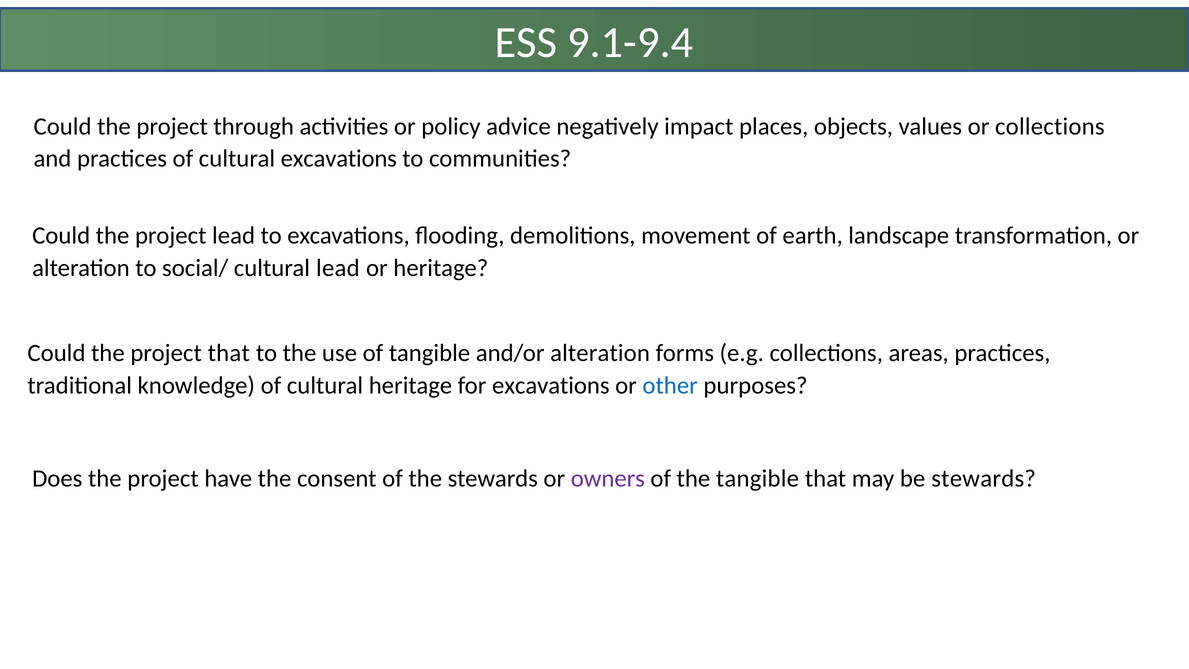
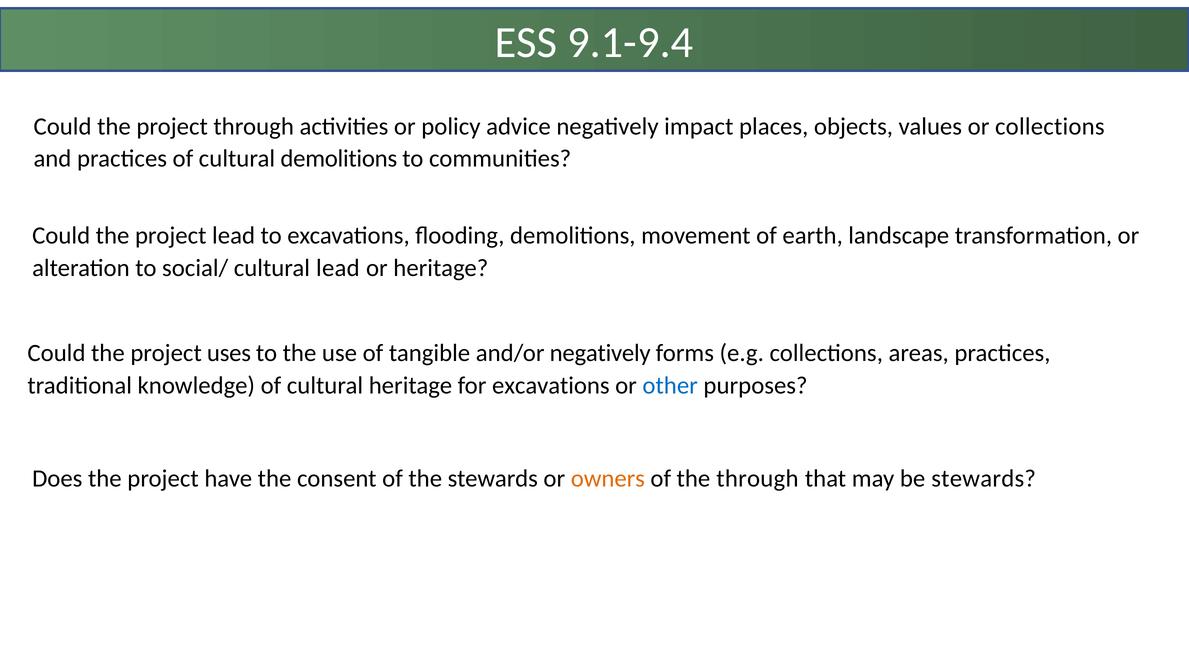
cultural excavations: excavations -> demolitions (339, 159)
project that: that -> uses (229, 353)
and/or alteration: alteration -> negatively (600, 353)
owners colour: purple -> orange (608, 478)
the tangible: tangible -> through (757, 478)
